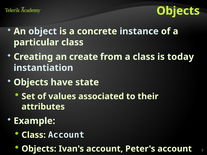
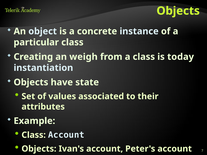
create: create -> weigh (83, 57)
